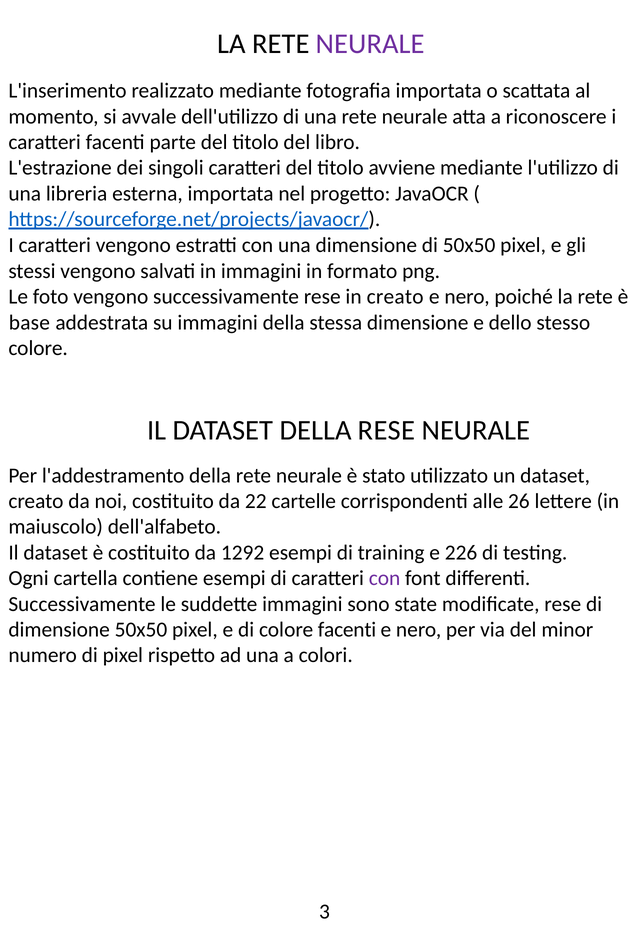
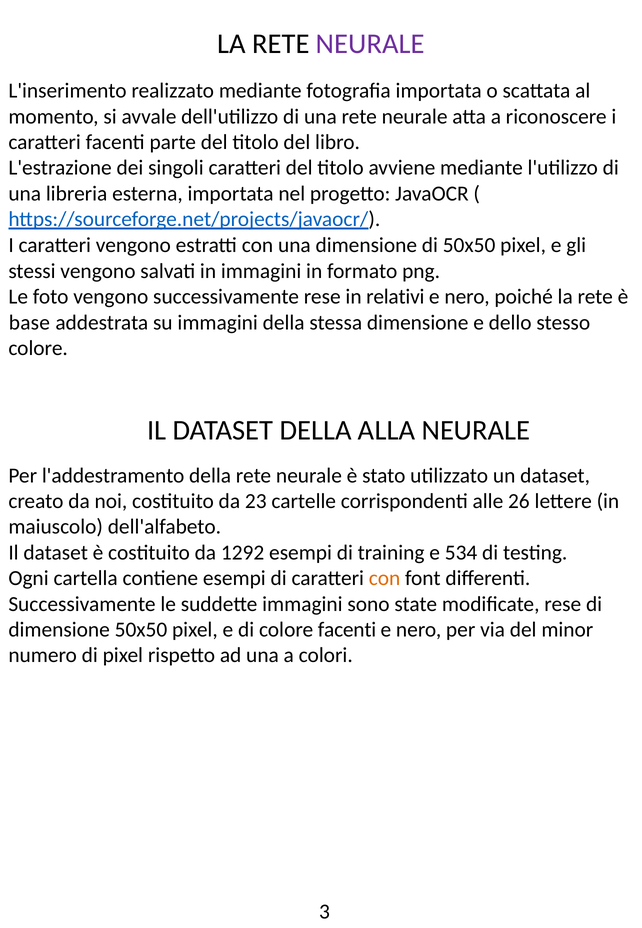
in creato: creato -> relativi (395, 297)
DELLA RESE: RESE -> ALLA (387, 430)
22: 22 -> 23 (256, 501)
226: 226 -> 534 (461, 552)
con colour: purple -> orange (385, 578)
